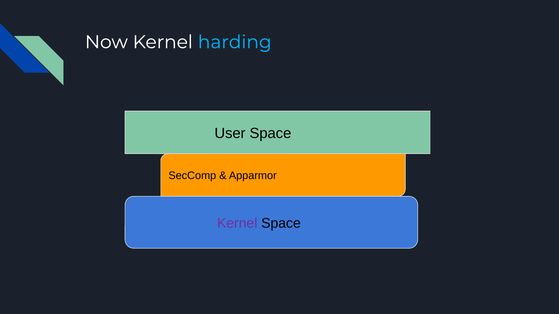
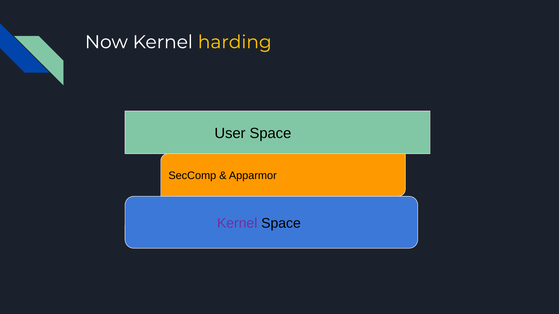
harding colour: light blue -> yellow (235, 42)
